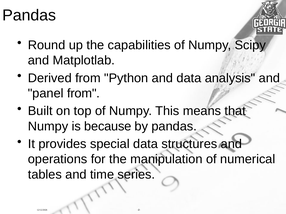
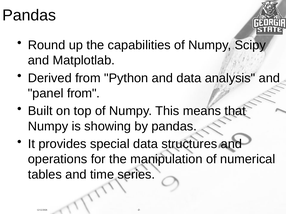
because: because -> showing (108, 127)
